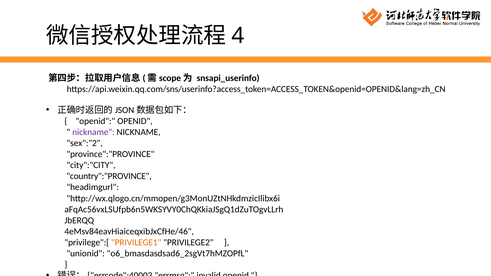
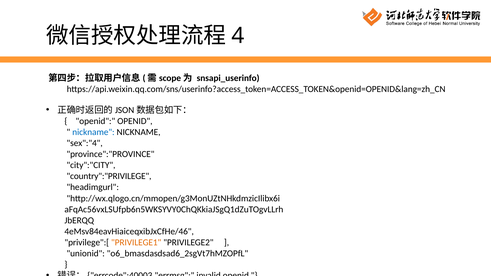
nickname colour: purple -> blue (93, 132)
sex":"2: sex":"2 -> sex":"4 (85, 143)
country":"PROVINCE: country":"PROVINCE -> country":"PRIVILEGE (109, 176)
